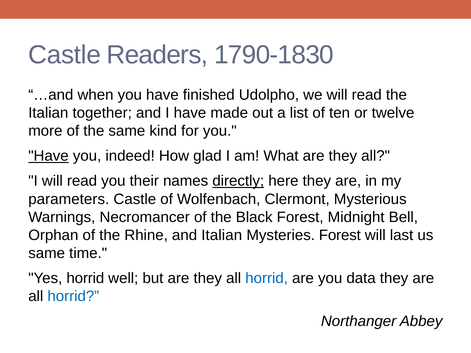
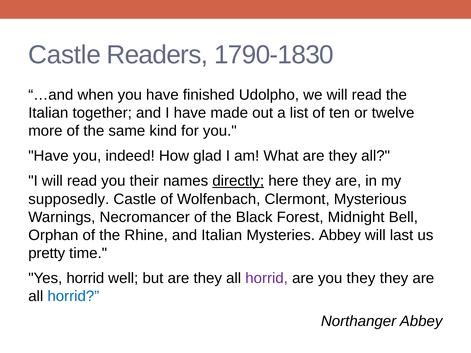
Have underline: present -> none (48, 156)
parameters: parameters -> supposedly (69, 199)
Mysteries Forest: Forest -> Abbey (340, 235)
same: same -> pretty (47, 253)
horrid colour: blue -> purple (267, 278)
you data: data -> they (361, 278)
